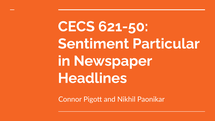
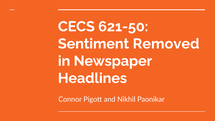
Particular: Particular -> Removed (166, 44)
